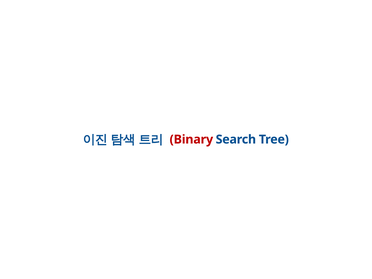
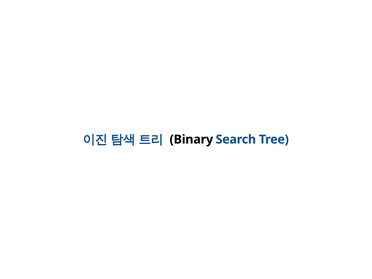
Binary colour: red -> black (191, 139)
